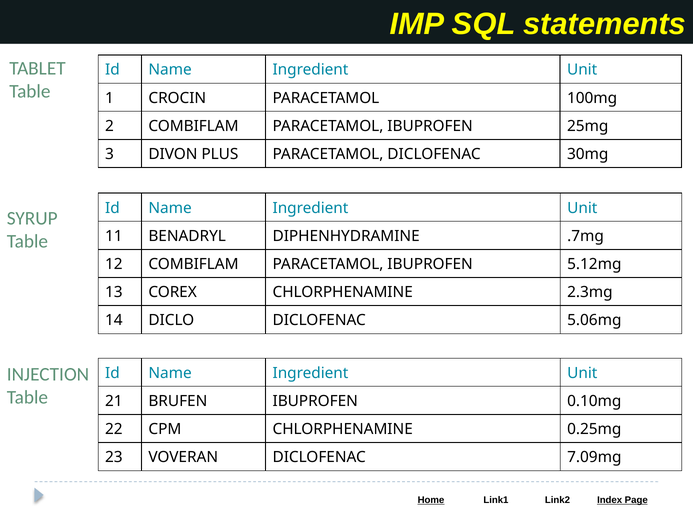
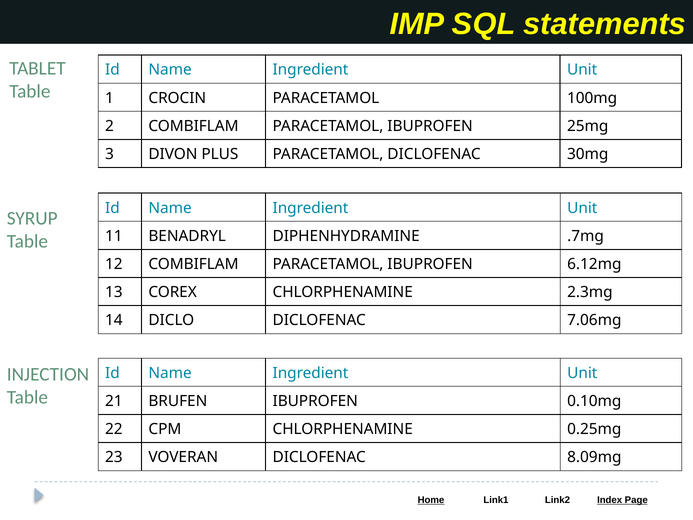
5.12mg: 5.12mg -> 6.12mg (594, 264)
5.06mg: 5.06mg -> 7.06mg (594, 320)
7.09mg: 7.09mg -> 8.09mg (594, 457)
